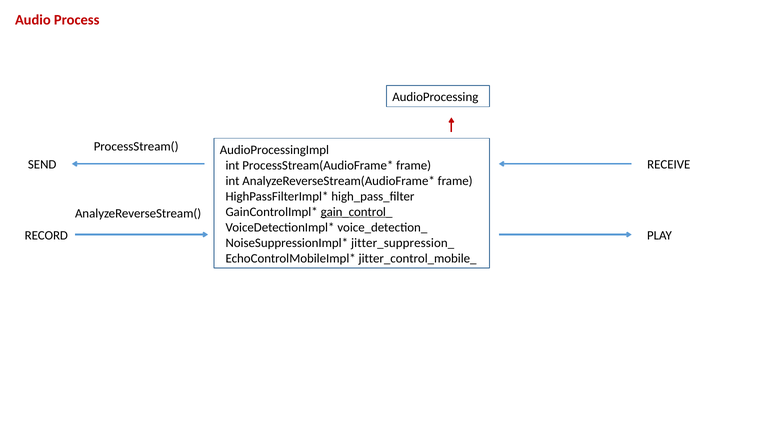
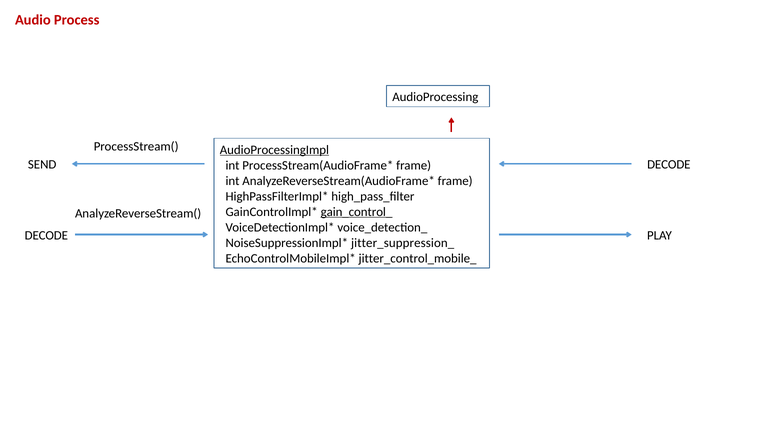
AudioProcessingImpl underline: none -> present (274, 150)
RECEIVE: RECEIVE -> DECODE (669, 165)
RECORD: RECORD -> DECODE (46, 235)
